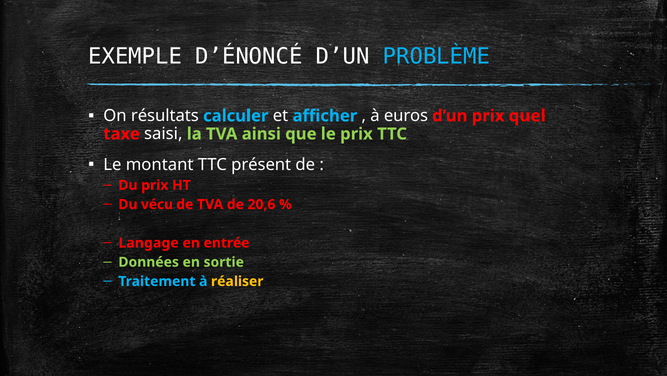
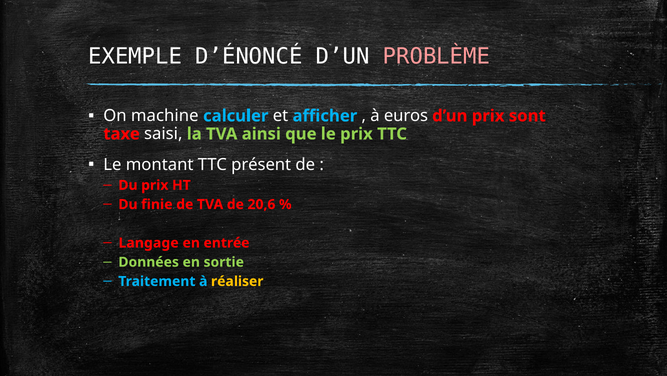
PROBLÈME colour: light blue -> pink (436, 56)
résultats: résultats -> machine (165, 116)
quel: quel -> sont (527, 116)
vécu: vécu -> finie (157, 204)
